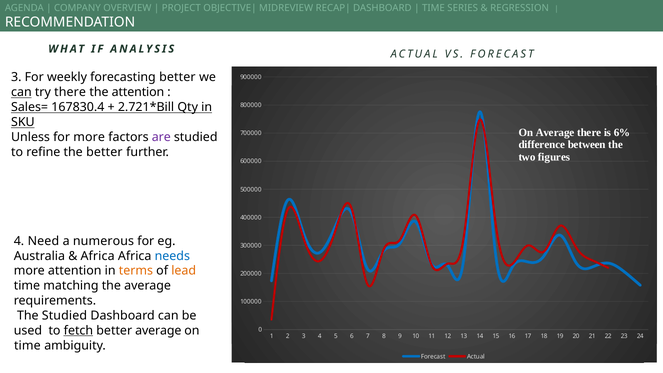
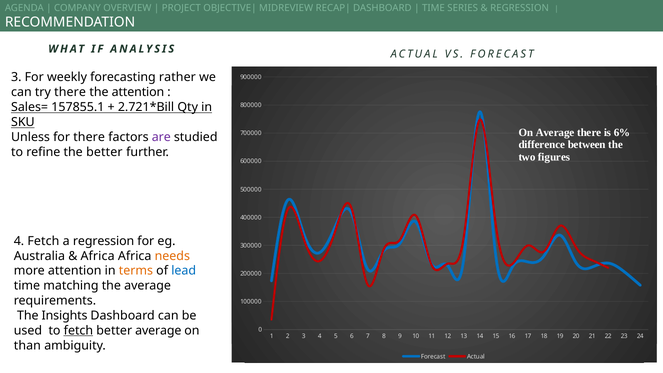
forecasting better: better -> rather (177, 77)
can underline: present -> none (21, 92)
167830.4: 167830.4 -> 157855.1 (78, 107)
for more: more -> there (89, 137)
4 Need: Need -> Fetch (43, 241)
a numerous: numerous -> regression (104, 241)
needs colour: blue -> orange (172, 256)
lead colour: orange -> blue (184, 271)
The Studied: Studied -> Insights (65, 316)
time: time -> than (27, 345)
